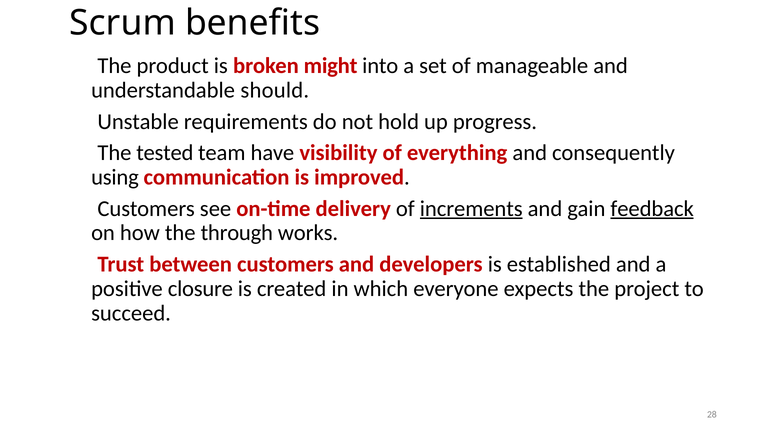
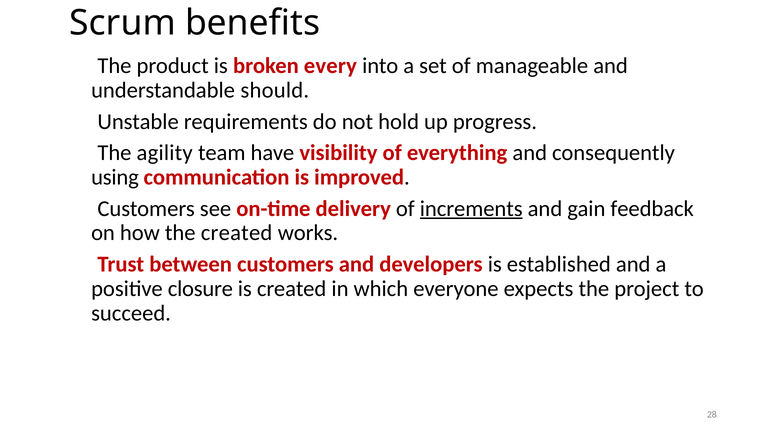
might: might -> every (330, 66)
tested: tested -> agility (165, 153)
feedback underline: present -> none (652, 208)
the through: through -> created (237, 233)
